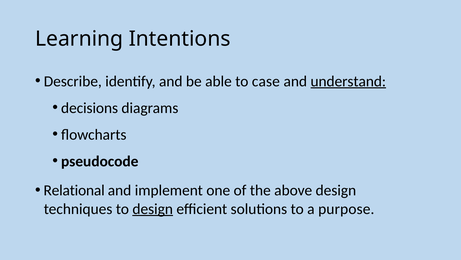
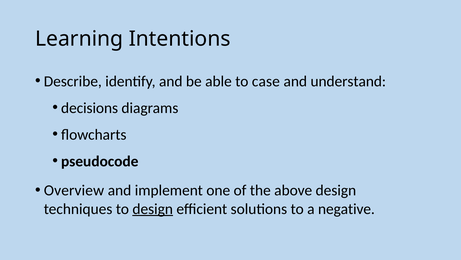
understand underline: present -> none (348, 81)
Relational: Relational -> Overview (74, 190)
purpose: purpose -> negative (346, 208)
